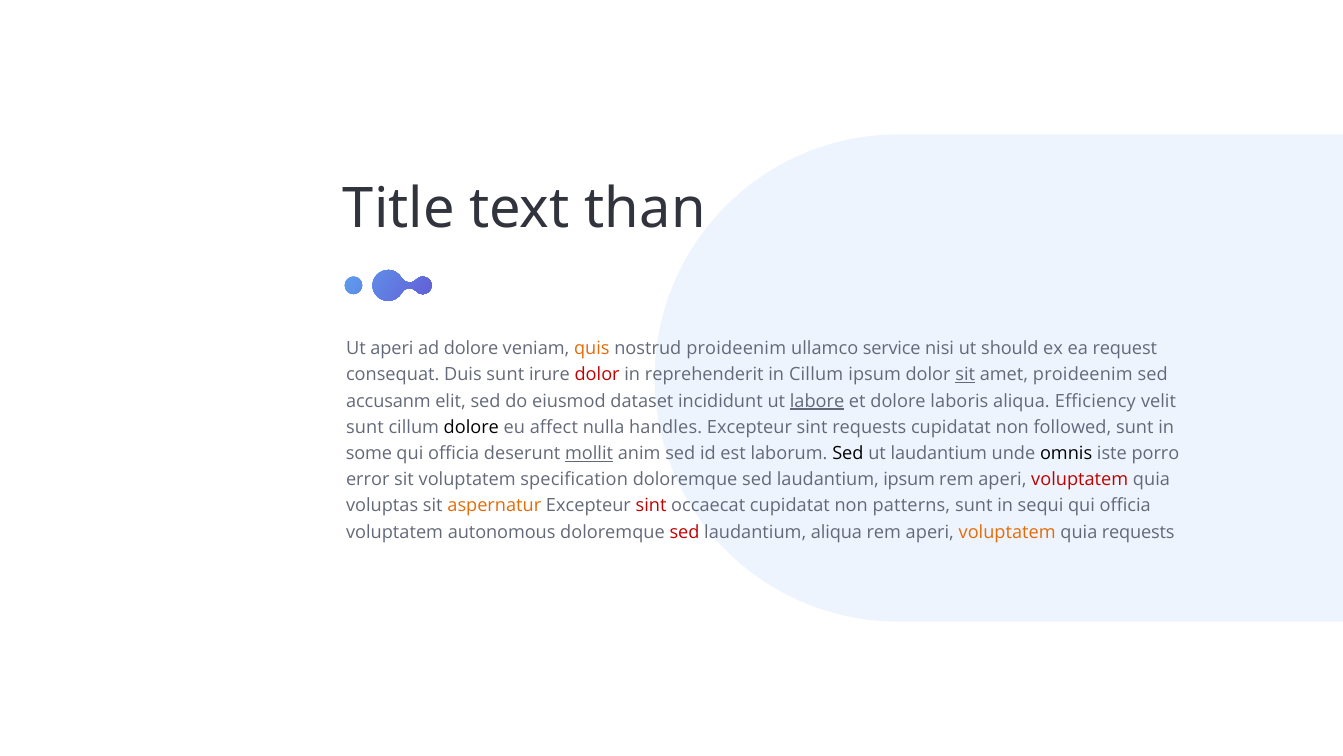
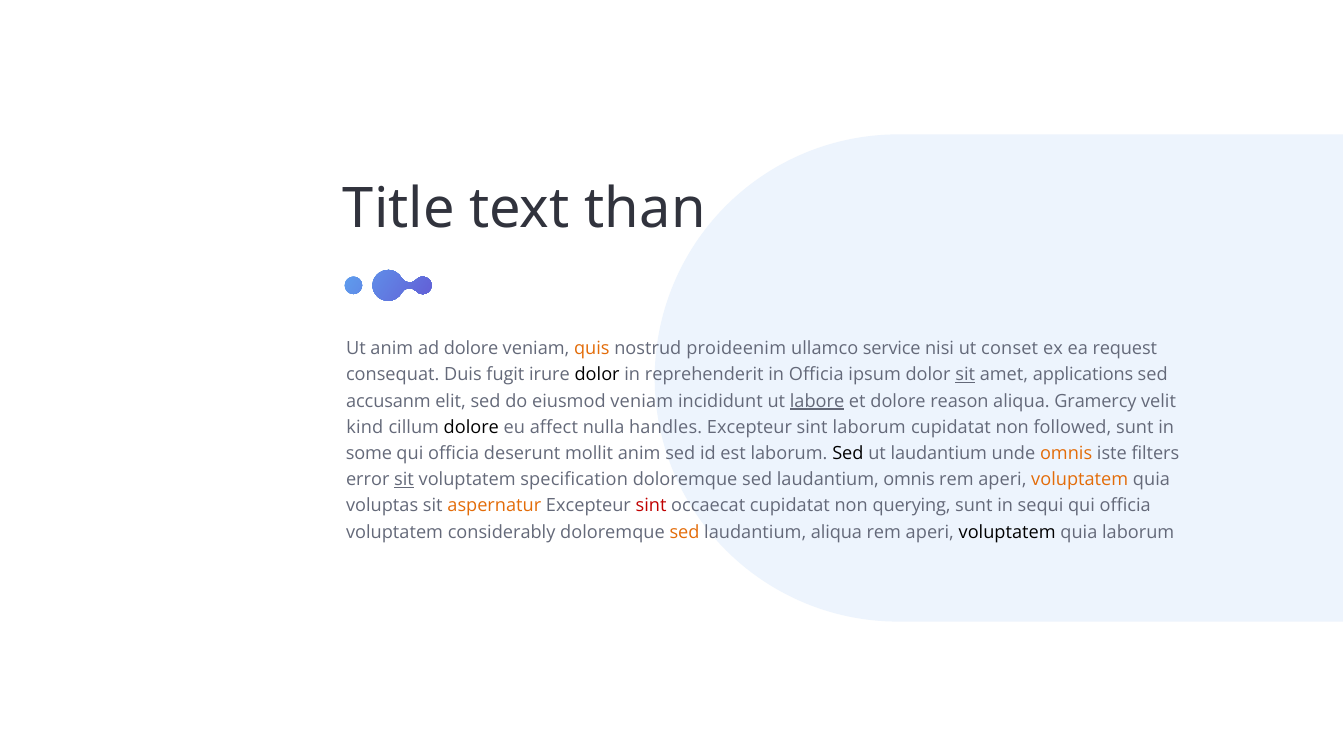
Ut aperi: aperi -> anim (392, 349)
should: should -> conset (1010, 349)
Duis sunt: sunt -> fugit (505, 375)
dolor colour: red -> black (597, 375)
in Cillum: Cillum -> Officia (816, 375)
amet proideenim: proideenim -> applications (1083, 375)
eiusmod dataset: dataset -> veniam (642, 401)
laboris: laboris -> reason (959, 401)
Efficiency: Efficiency -> Gramercy (1095, 401)
sunt: sunt -> kind (365, 427)
sint requests: requests -> laborum (869, 427)
mollit underline: present -> none (589, 453)
omnis colour: black -> orange (1066, 453)
porro: porro -> filters (1155, 453)
sit underline: none -> present (404, 479)
laudantium ipsum: ipsum -> omnis (909, 479)
voluptatem colour: red -> orange (1080, 479)
patterns: patterns -> querying (912, 506)
autonomous: autonomous -> considerably (502, 532)
sed colour: red -> orange (684, 532)
voluptatem colour: orange -> black (1007, 532)
quia requests: requests -> laborum (1138, 532)
